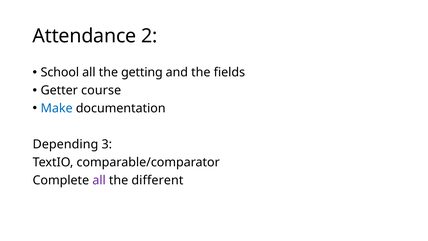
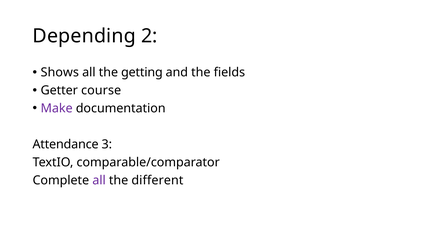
Attendance: Attendance -> Depending (84, 36)
School: School -> Shows (60, 72)
Make colour: blue -> purple (57, 108)
Depending: Depending -> Attendance (66, 144)
